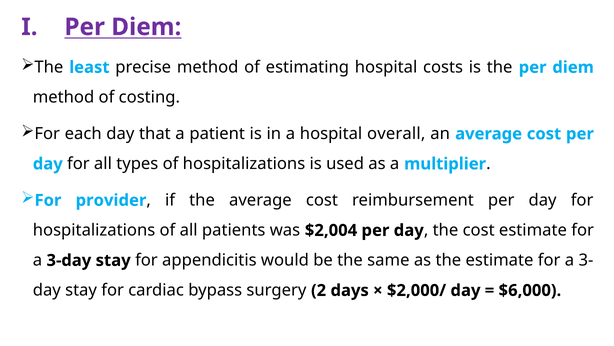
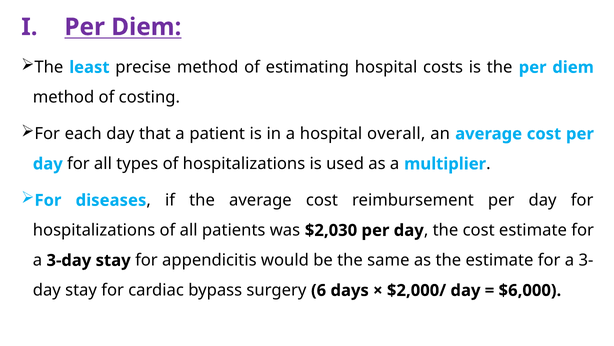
provider: provider -> diseases (111, 200)
$2,004: $2,004 -> $2,030 (331, 230)
2: 2 -> 6 (319, 290)
